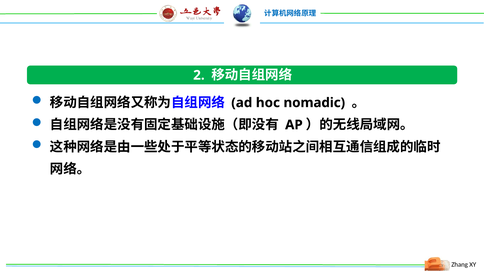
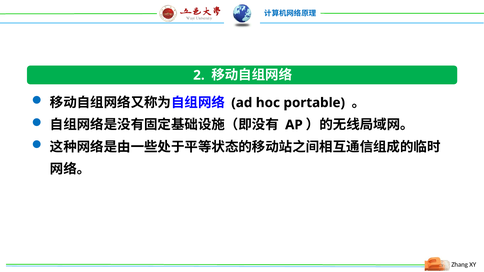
nomadic: nomadic -> portable (314, 103)
